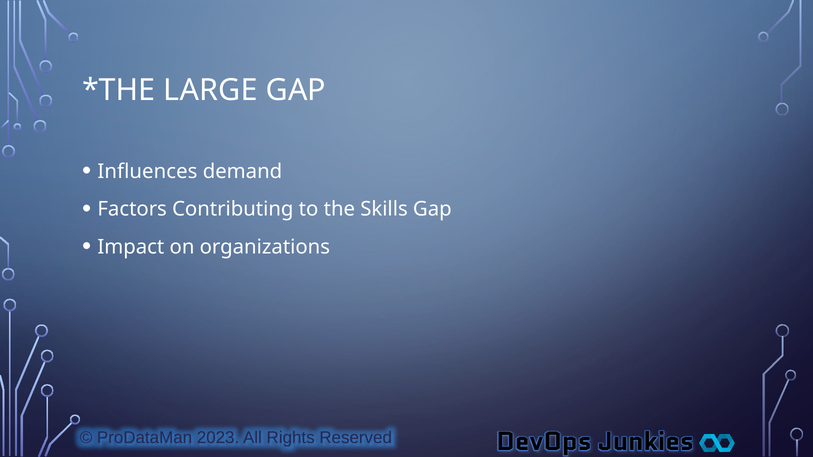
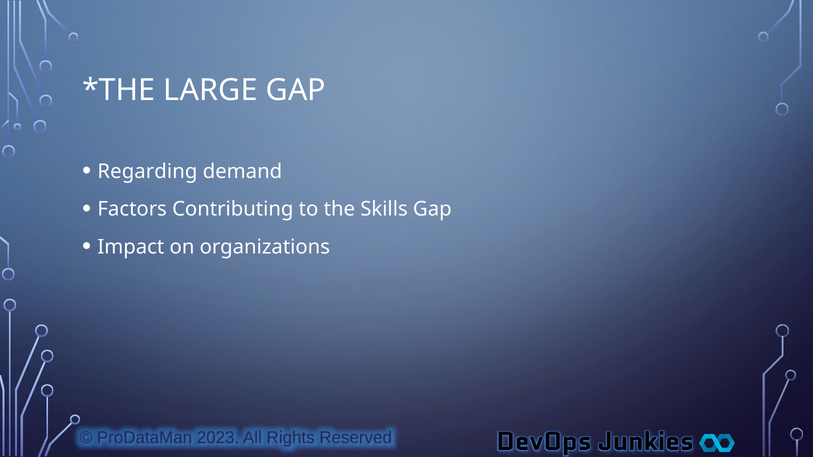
Influences: Influences -> Regarding (147, 172)
